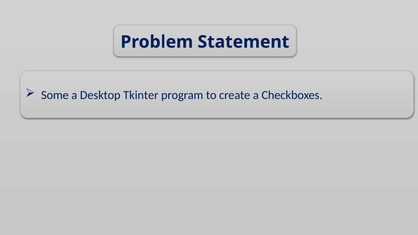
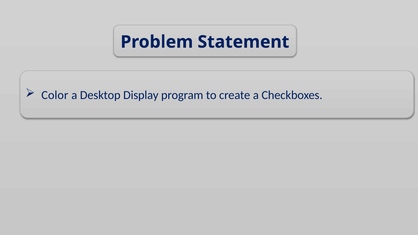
Some: Some -> Color (55, 95)
Tkinter: Tkinter -> Display (141, 95)
